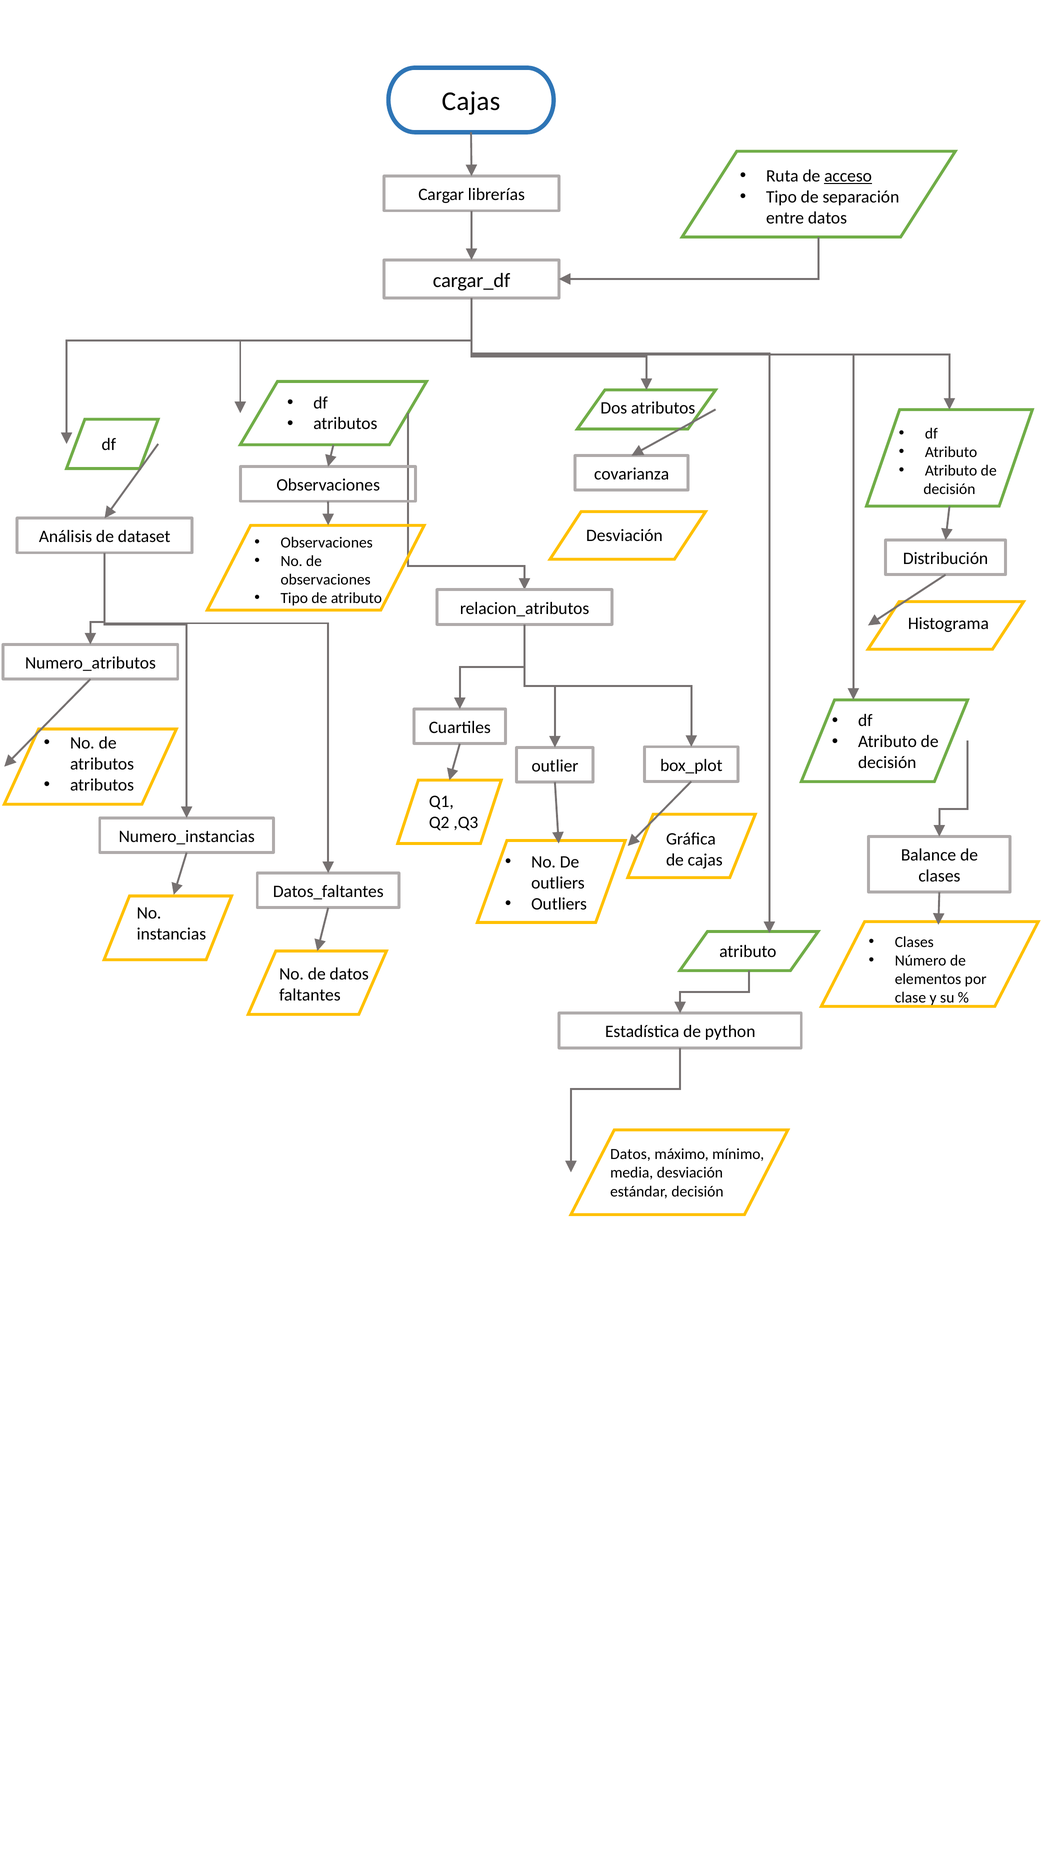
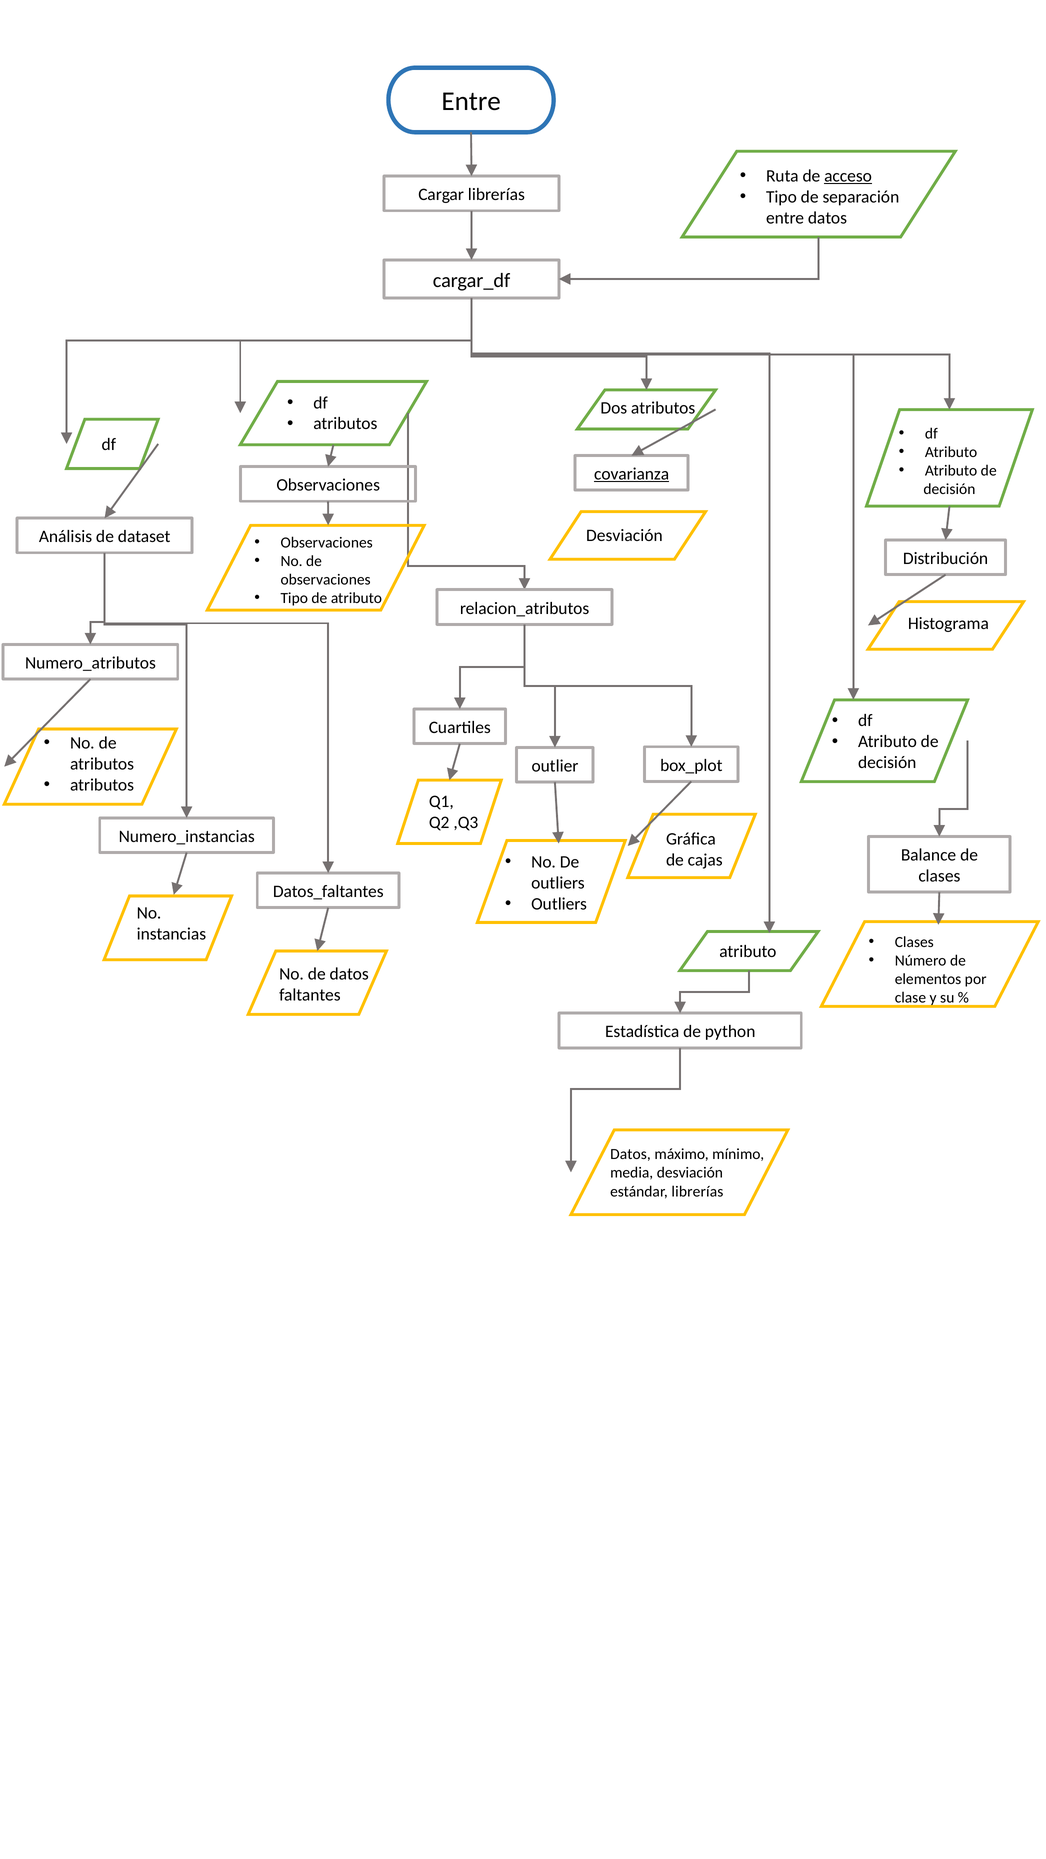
Cajas: Cajas -> Entre (471, 102)
covarianza underline: none -> present (632, 474)
estándar decisión: decisión -> librerías (697, 1192)
